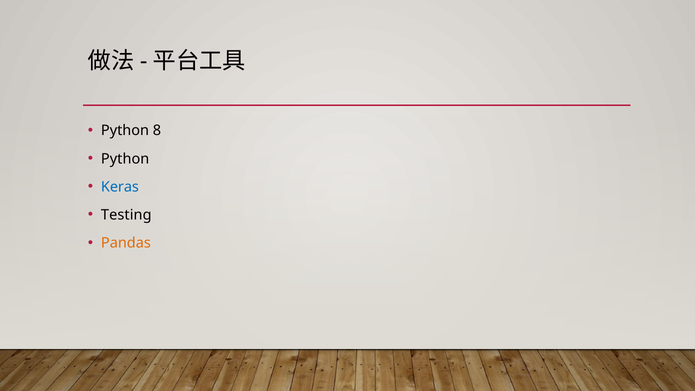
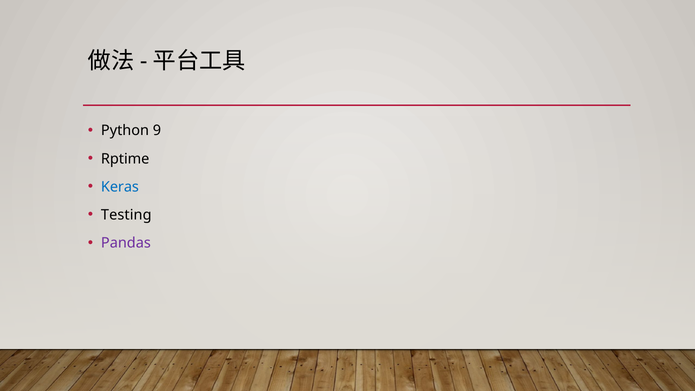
8: 8 -> 9 (157, 131)
Python: Python -> Rptime (125, 159)
Pandas colour: orange -> purple (126, 243)
